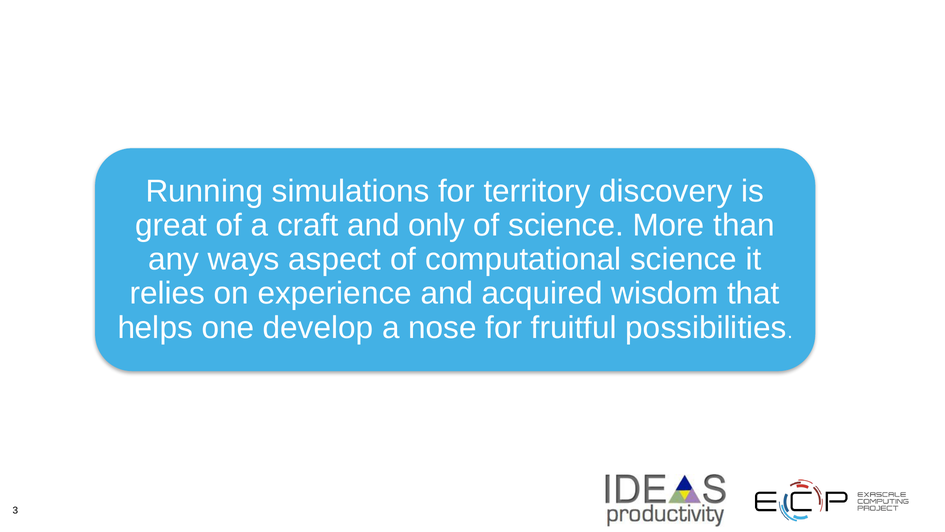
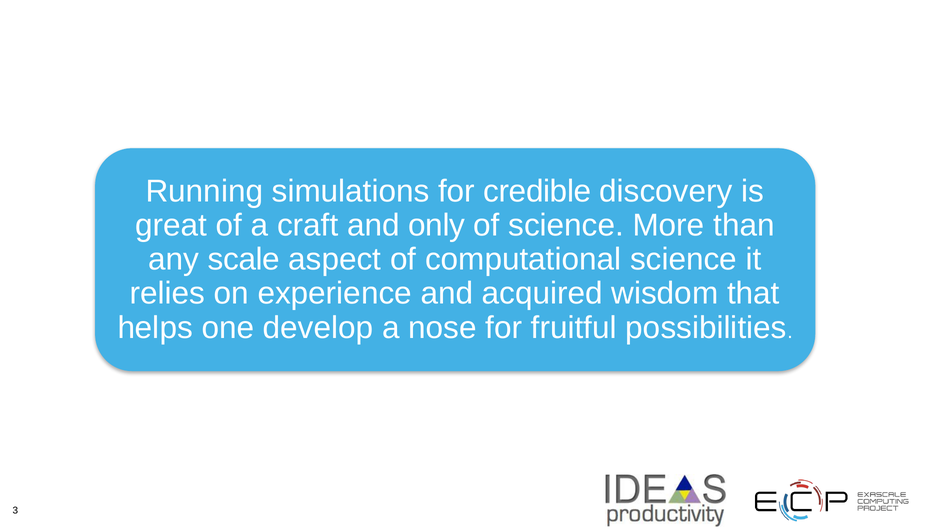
territory: territory -> credible (537, 191)
ways: ways -> scale (244, 259)
